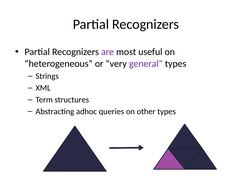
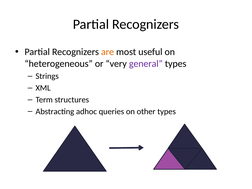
are colour: purple -> orange (108, 52)
